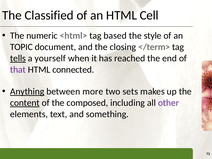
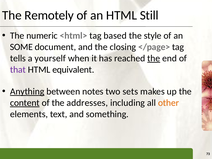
Classified: Classified -> Remotely (49, 15)
Cell: Cell -> Still (149, 15)
TOPIC: TOPIC -> SOME (21, 47)
</term>: </term> -> </page> (154, 47)
tells underline: present -> none (18, 58)
the underline: none -> present (154, 58)
connected: connected -> equivalent (73, 70)
more: more -> notes (93, 91)
composed: composed -> addresses (87, 103)
other colour: purple -> orange (169, 103)
